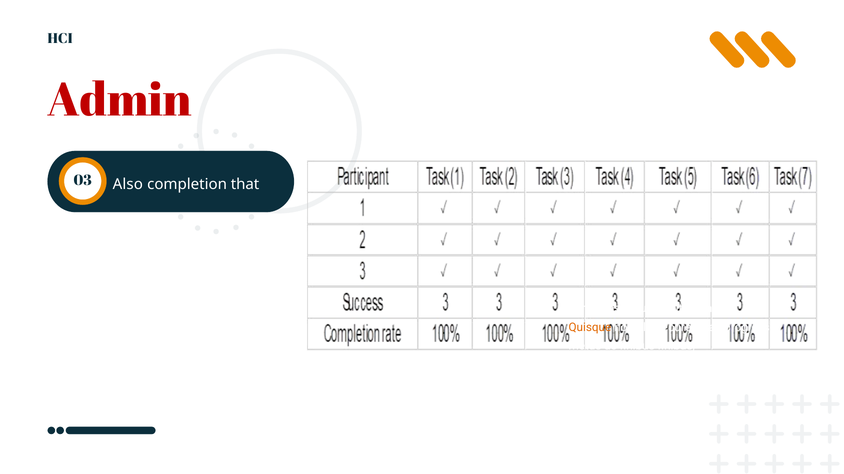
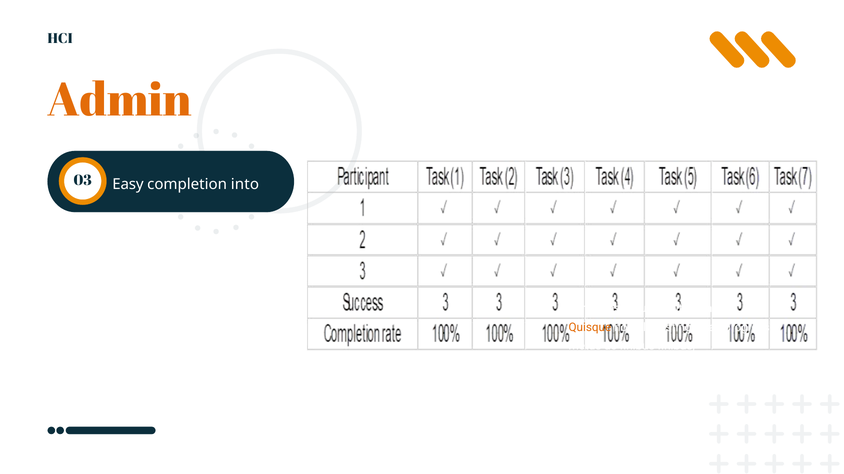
Admin colour: red -> orange (120, 101)
Also: Also -> Easy (128, 185)
that: that -> into (245, 185)
secure: secure -> testing (675, 328)
